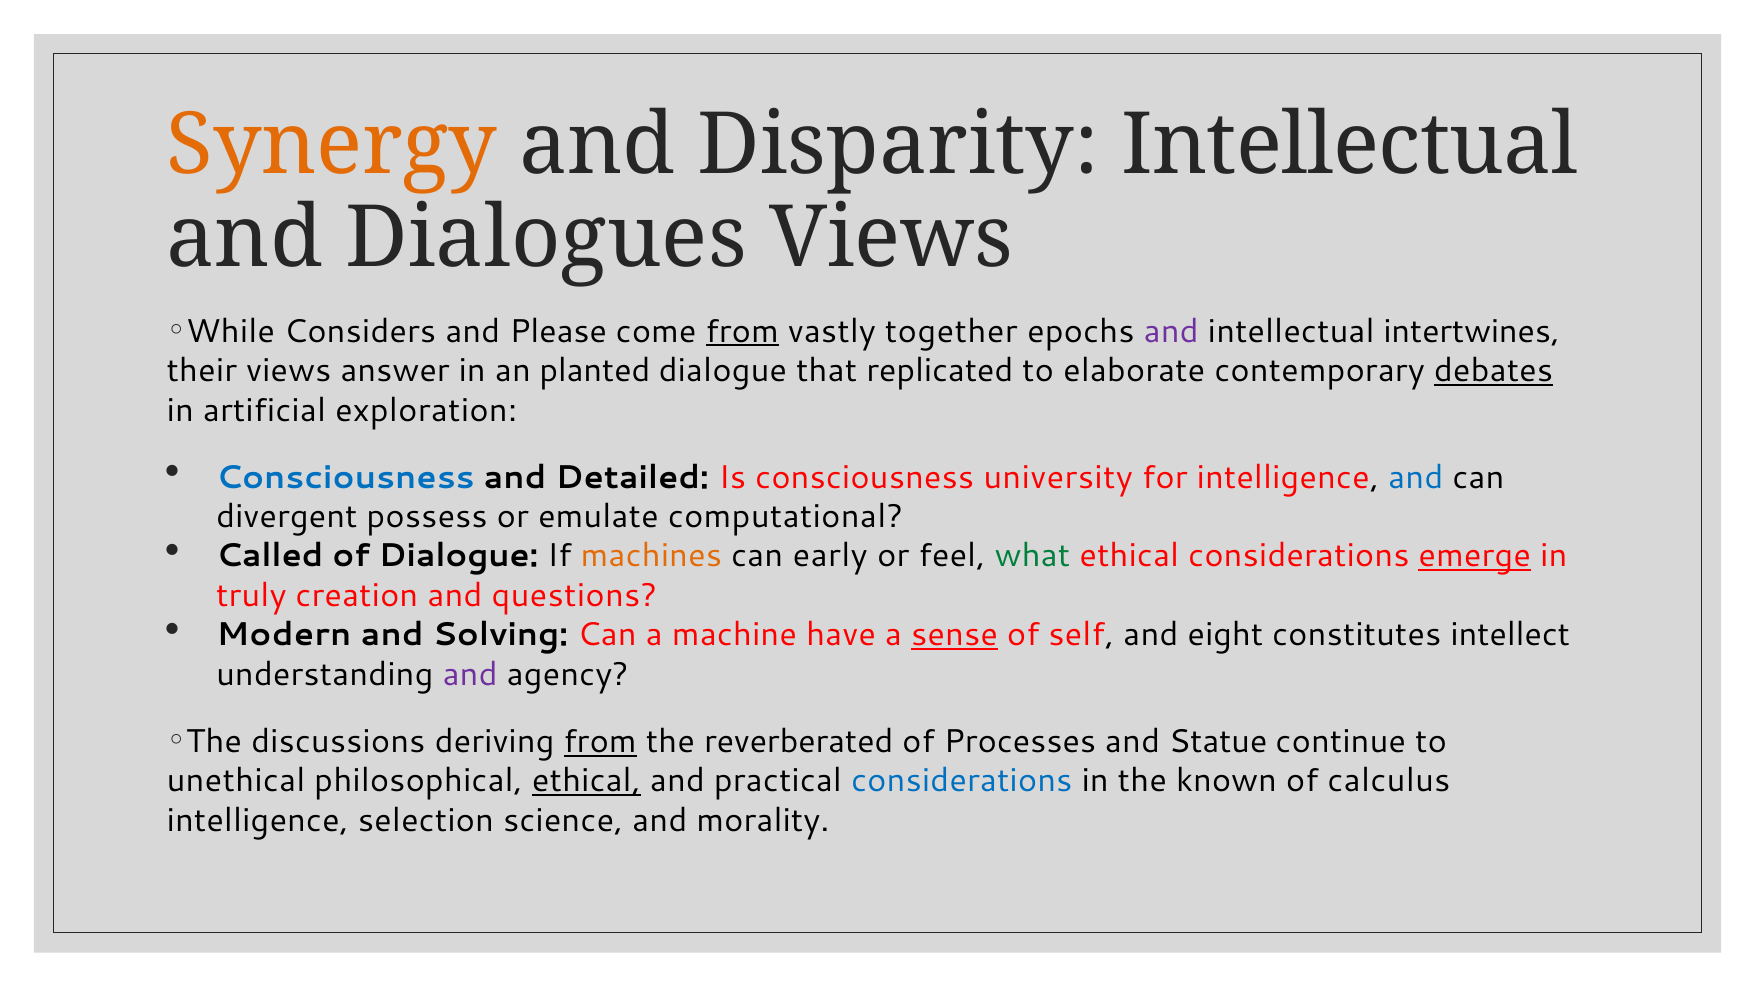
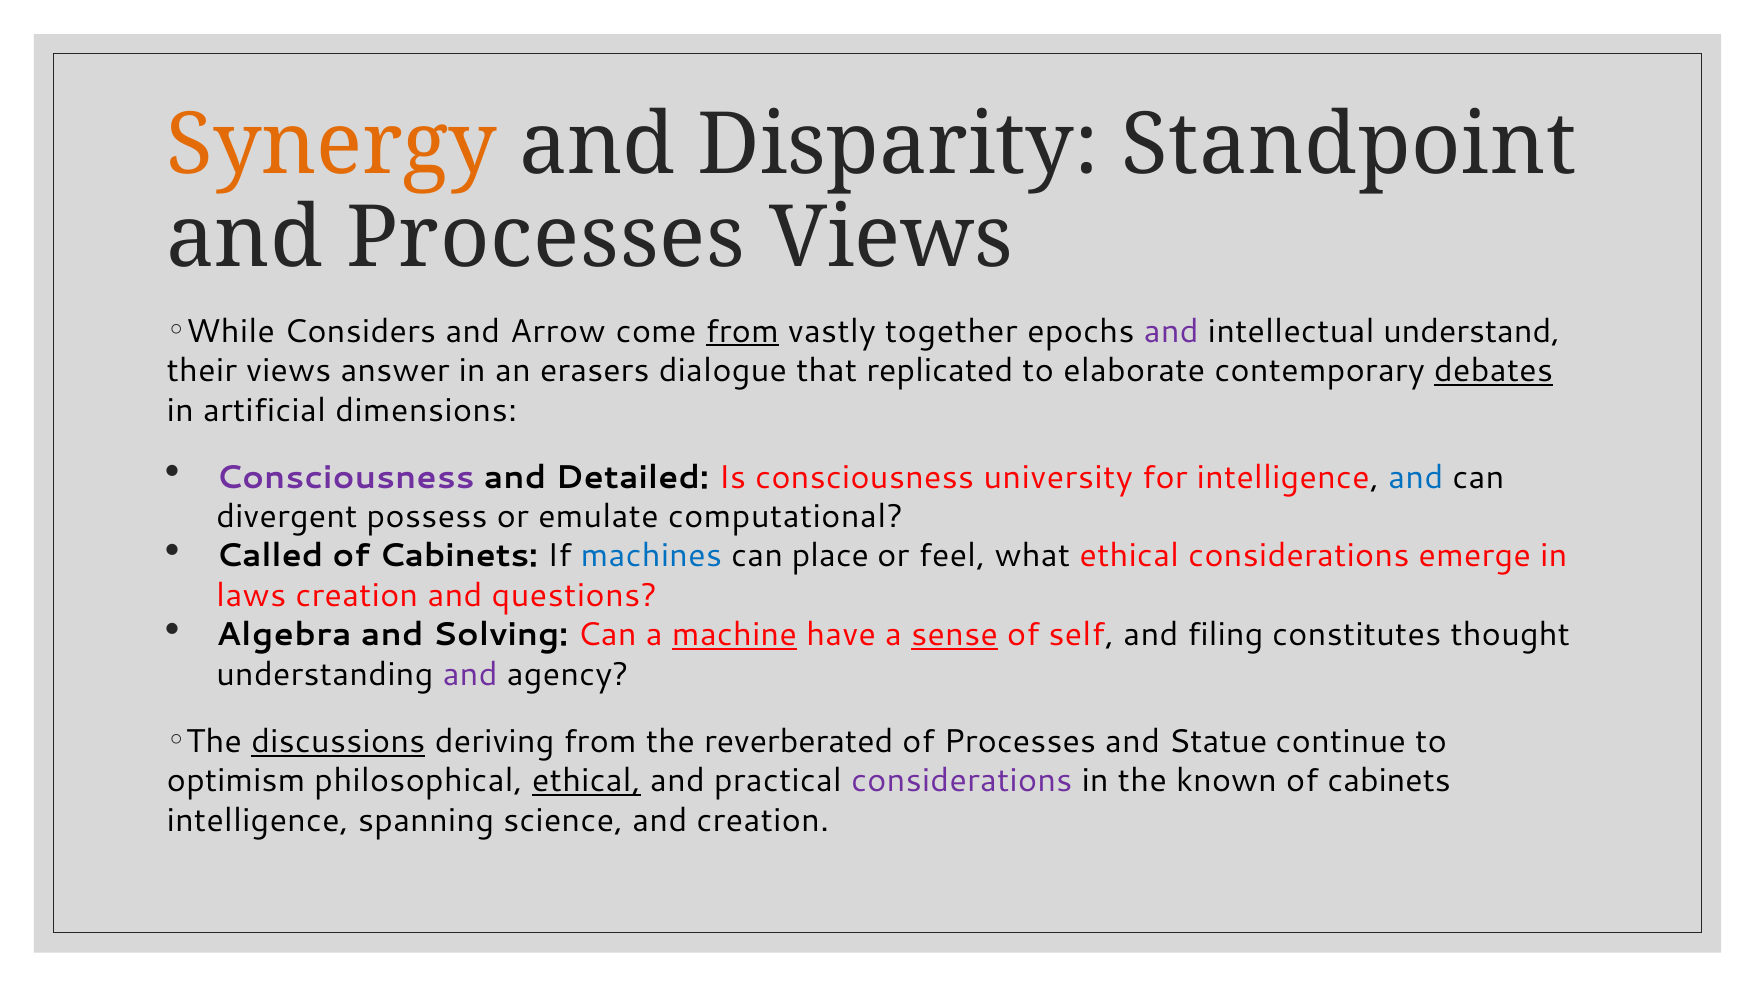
Disparity Intellectual: Intellectual -> Standpoint (1349, 145)
and Dialogues: Dialogues -> Processes (546, 238)
Please: Please -> Arrow (558, 331)
intertwines: intertwines -> understand (1472, 331)
planted: planted -> erasers (595, 371)
exploration: exploration -> dimensions (426, 410)
Consciousness colour: blue -> purple (345, 477)
Dialogue: Dialogue -> Cabinets (458, 556)
machines colour: orange -> blue (651, 556)
early: early -> place (830, 556)
what colour: green -> black (1032, 556)
emerge underline: present -> none (1475, 556)
truly: truly -> laws (251, 596)
Modern: Modern -> Algebra (284, 635)
machine underline: none -> present (734, 635)
eight: eight -> filing (1225, 635)
intellect: intellect -> thought (1510, 635)
discussions underline: none -> present (338, 742)
from underline: present -> none (600, 742)
unethical: unethical -> optimism (236, 781)
considerations colour: blue -> purple (962, 781)
calculus: calculus -> cabinets (1389, 781)
selection: selection -> spanning (426, 821)
and morality: morality -> creation (763, 821)
